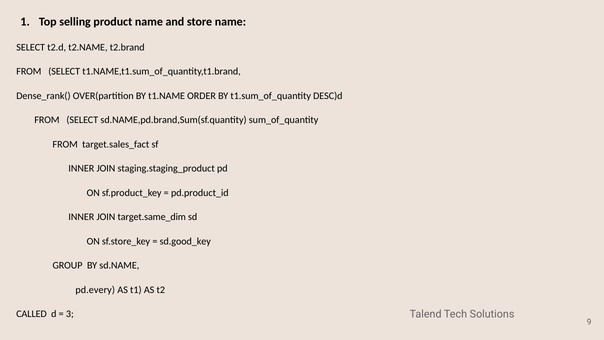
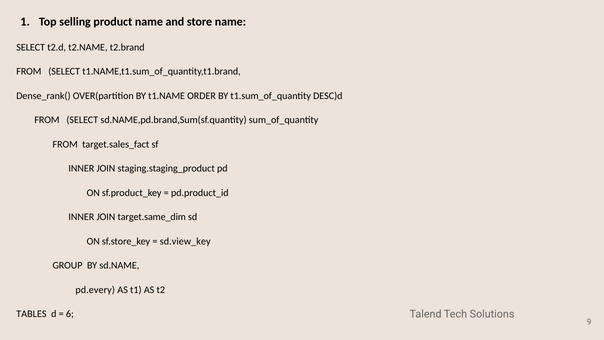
sd.good_key: sd.good_key -> sd.view_key (185, 241)
CALLED: CALLED -> TABLES (31, 314)
3: 3 -> 6 (70, 314)
